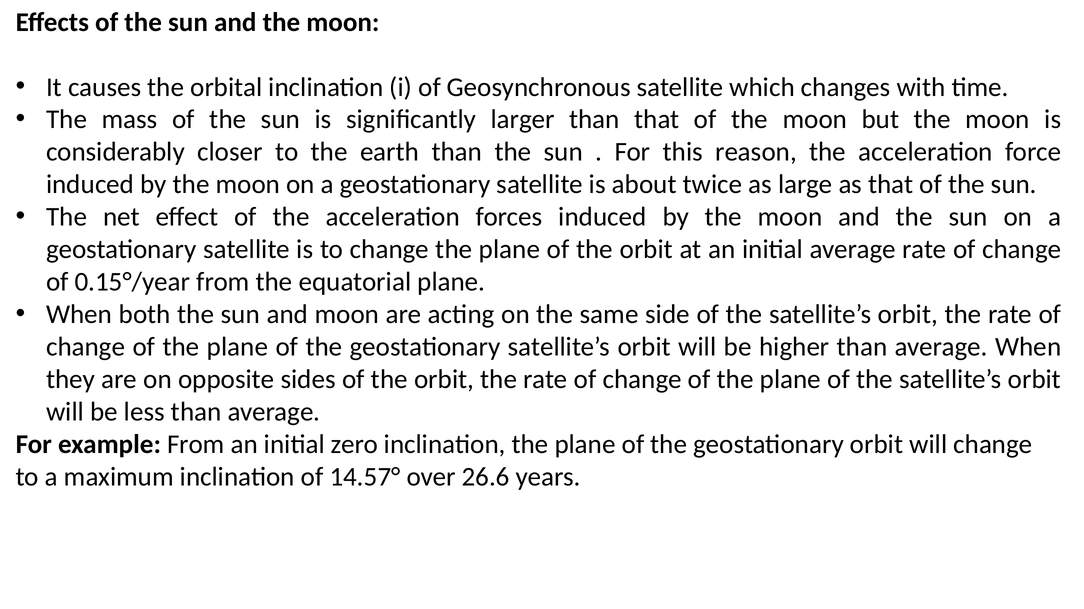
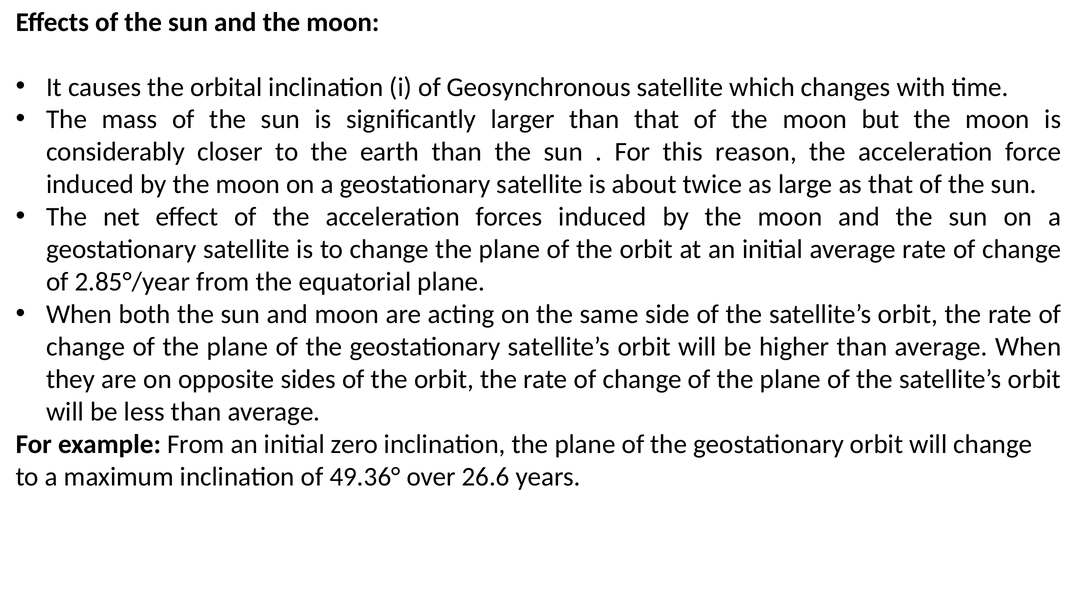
0.15°/year: 0.15°/year -> 2.85°/year (132, 282)
14.57°: 14.57° -> 49.36° (365, 477)
